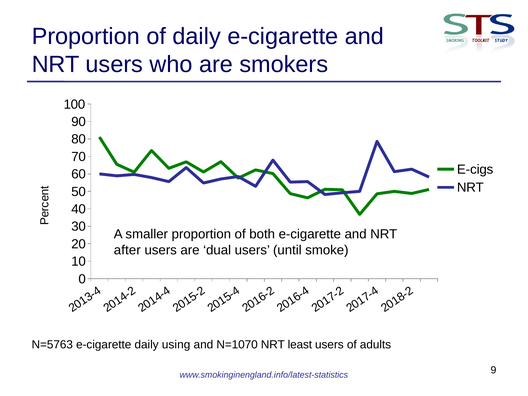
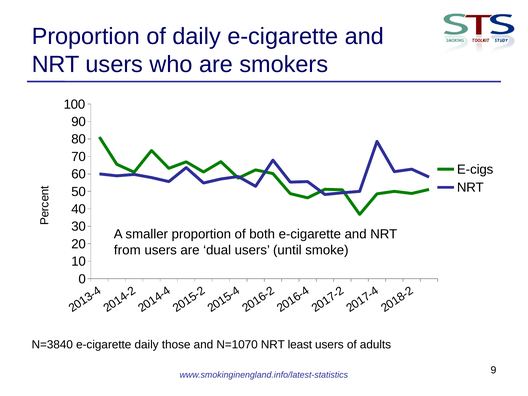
after: after -> from (127, 250)
N=5763: N=5763 -> N=3840 (52, 345)
using: using -> those (176, 345)
